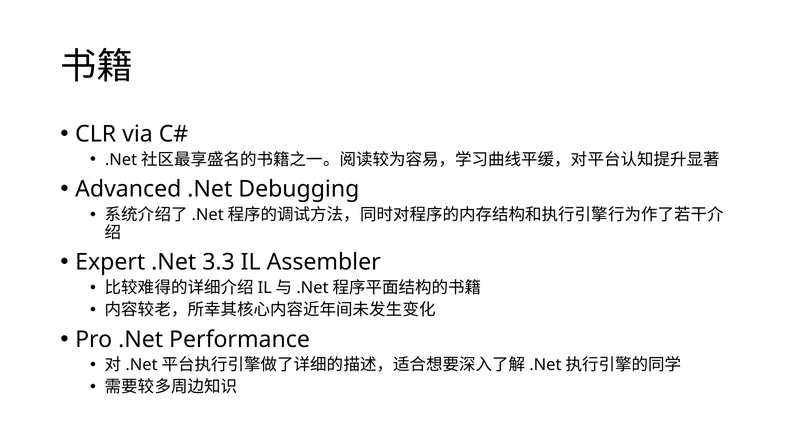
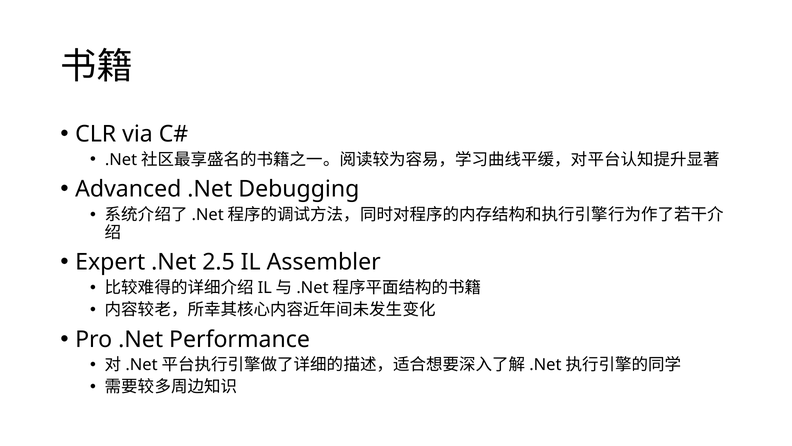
3.3: 3.3 -> 2.5 (219, 262)
